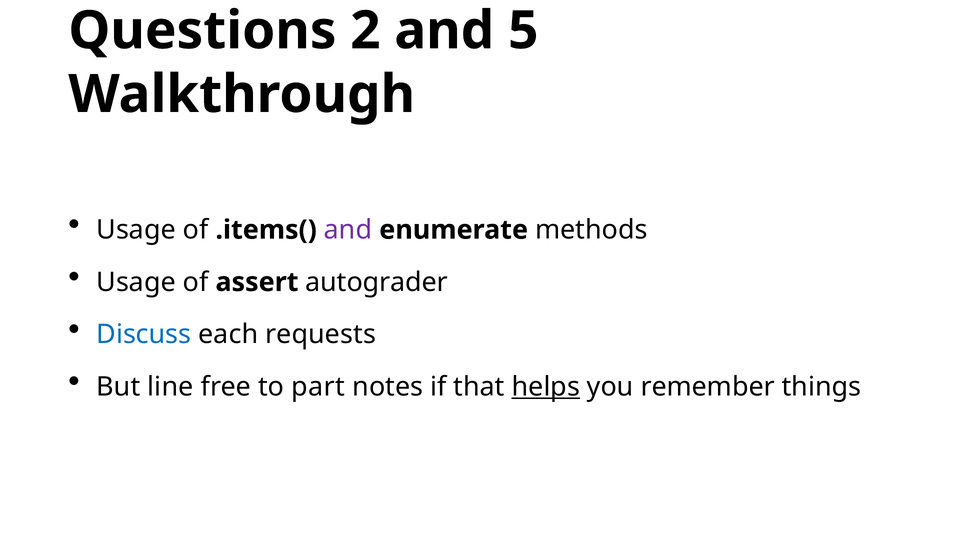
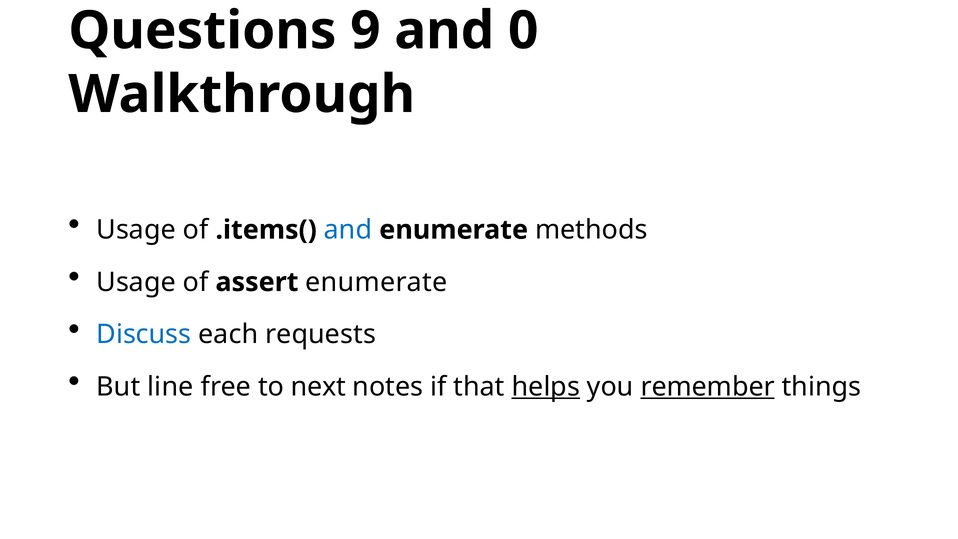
2: 2 -> 9 (365, 31)
5: 5 -> 0 (523, 31)
and colour: purple -> blue (348, 230)
assert autograder: autograder -> enumerate (376, 282)
part: part -> next (318, 387)
remember underline: none -> present (708, 387)
